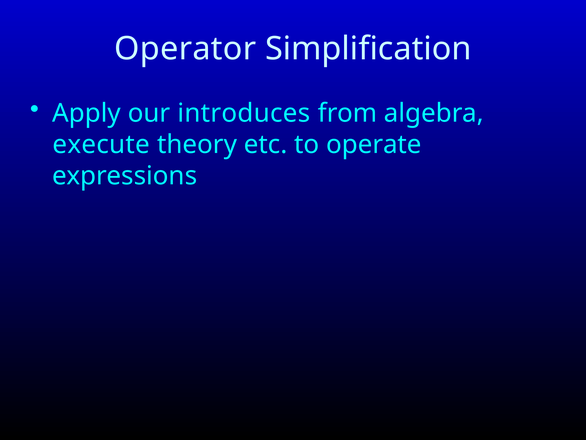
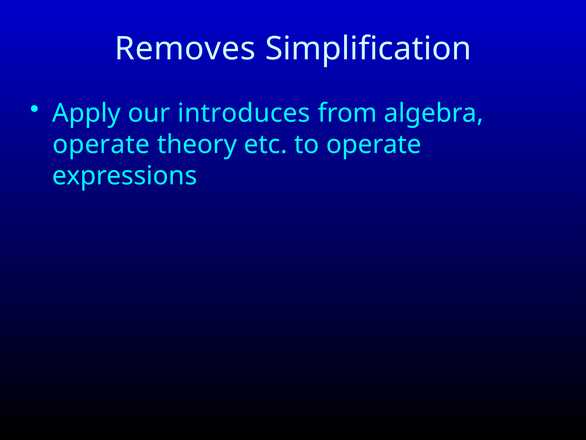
Operator: Operator -> Removes (185, 49)
execute: execute -> operate (101, 144)
